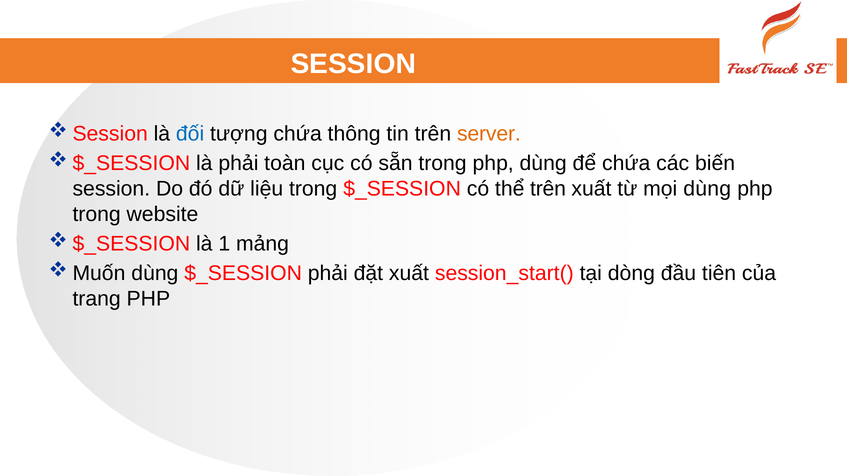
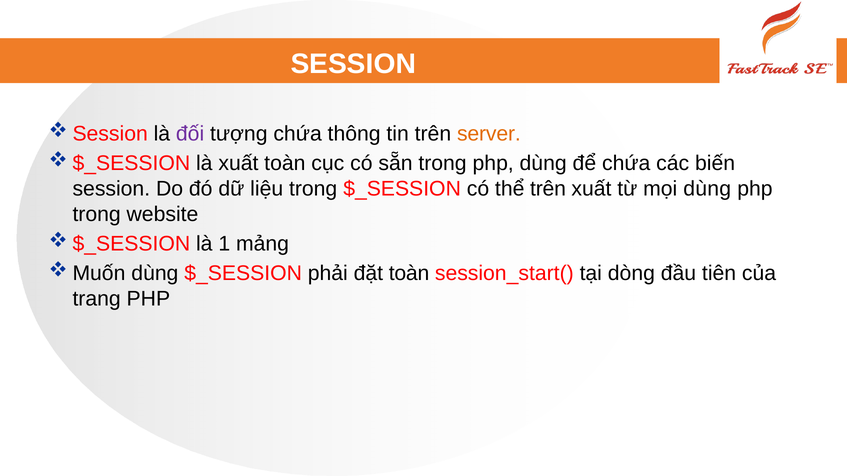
đối colour: blue -> purple (190, 134)
là phải: phải -> xuất (238, 163)
đặt xuất: xuất -> toàn (409, 274)
